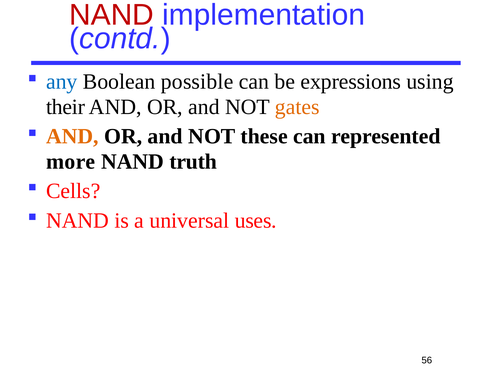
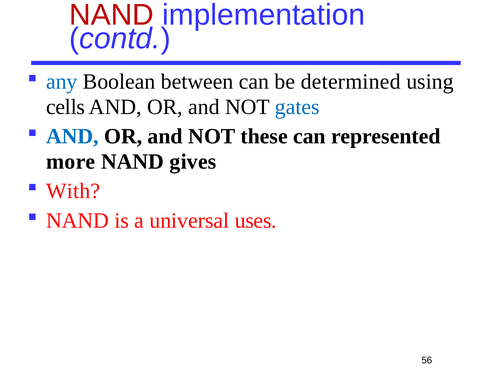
possible: possible -> between (197, 82)
expressions: expressions -> determined (351, 82)
their: their -> cells (66, 107)
gates colour: orange -> blue (297, 107)
AND colour: orange -> blue (72, 136)
truth: truth -> gives (193, 161)
Cells: Cells -> With (73, 191)
